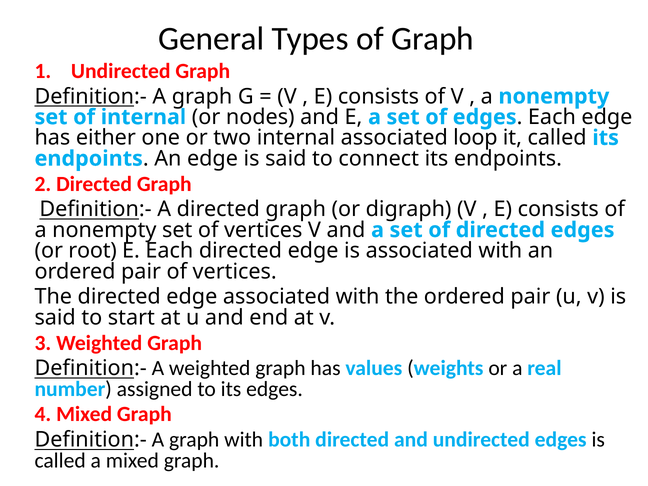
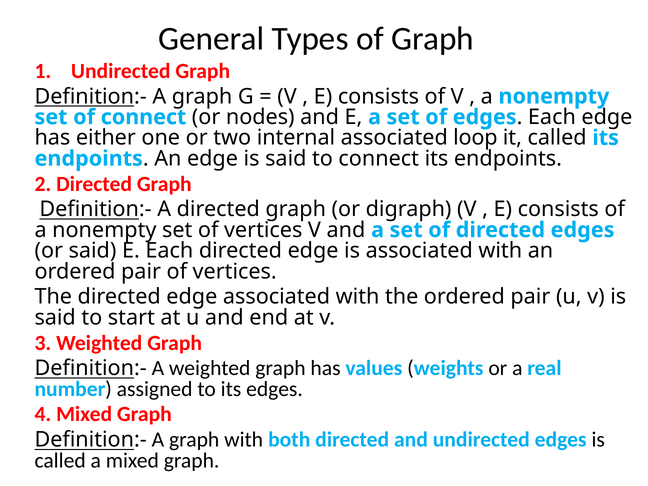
of internal: internal -> connect (144, 117)
or root: root -> said (92, 251)
